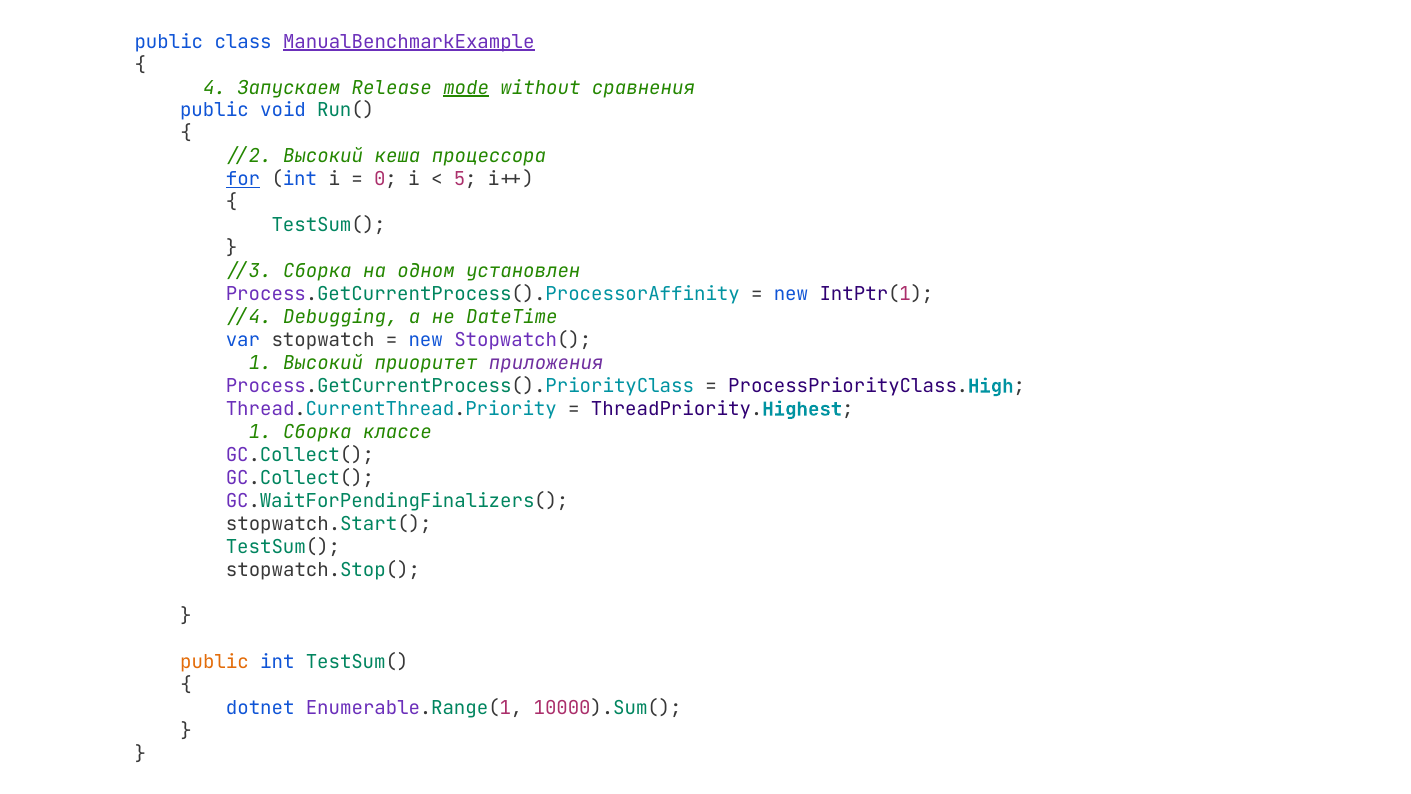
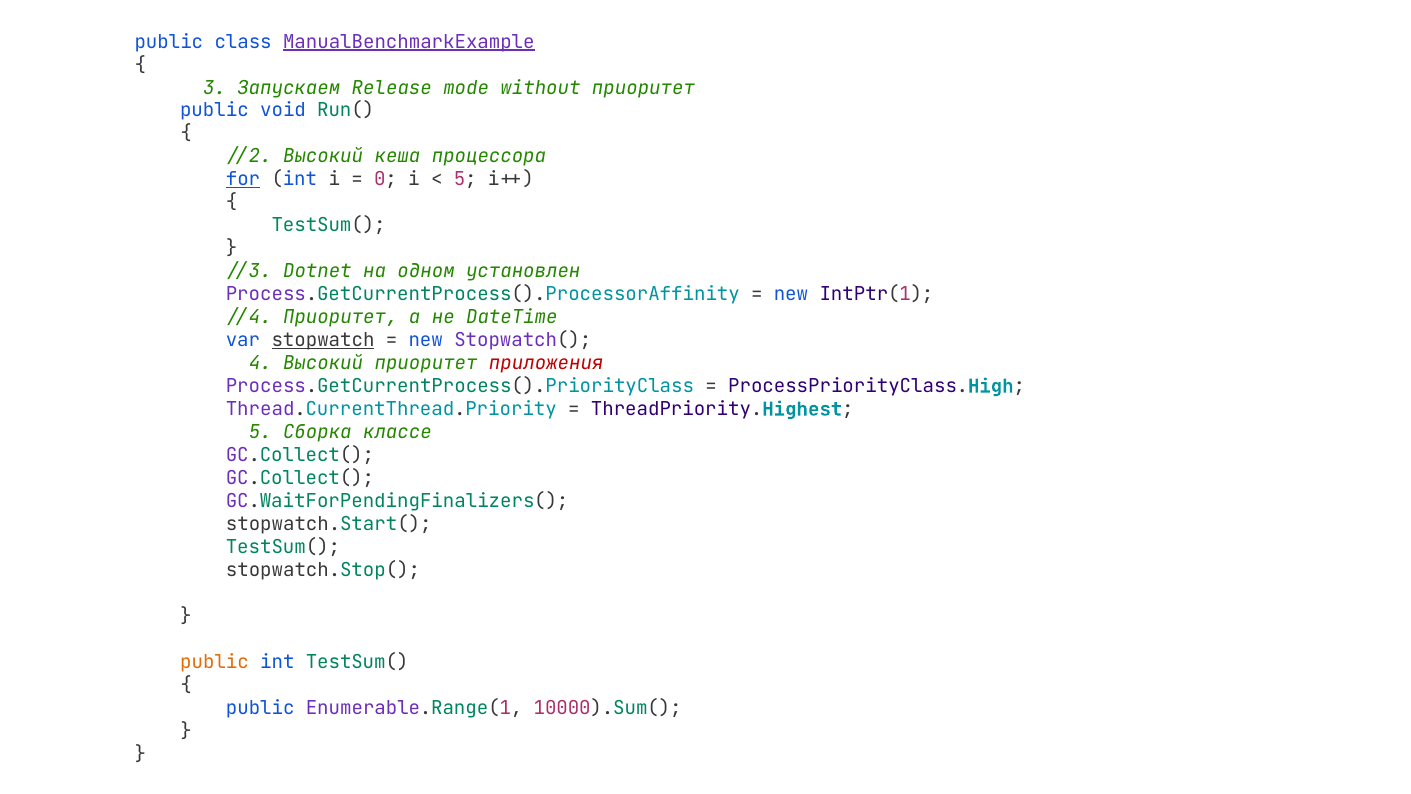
//4: //4 -> //3 (203, 88)
mode underline: present -> none (466, 88)
without сравнения: сравнения -> приоритет (644, 88)
//3 Сборка: Сборка -> Dotnet (317, 271)
//4 Debugging: Debugging -> Приоритет (340, 317)
stopwatch underline: none -> present (323, 340)
//1: //1 -> //4 (249, 363)
приложения colour: purple -> red (546, 363)
//1: //1 -> //5 (249, 432)
dotnet: dotnet -> public (260, 708)
